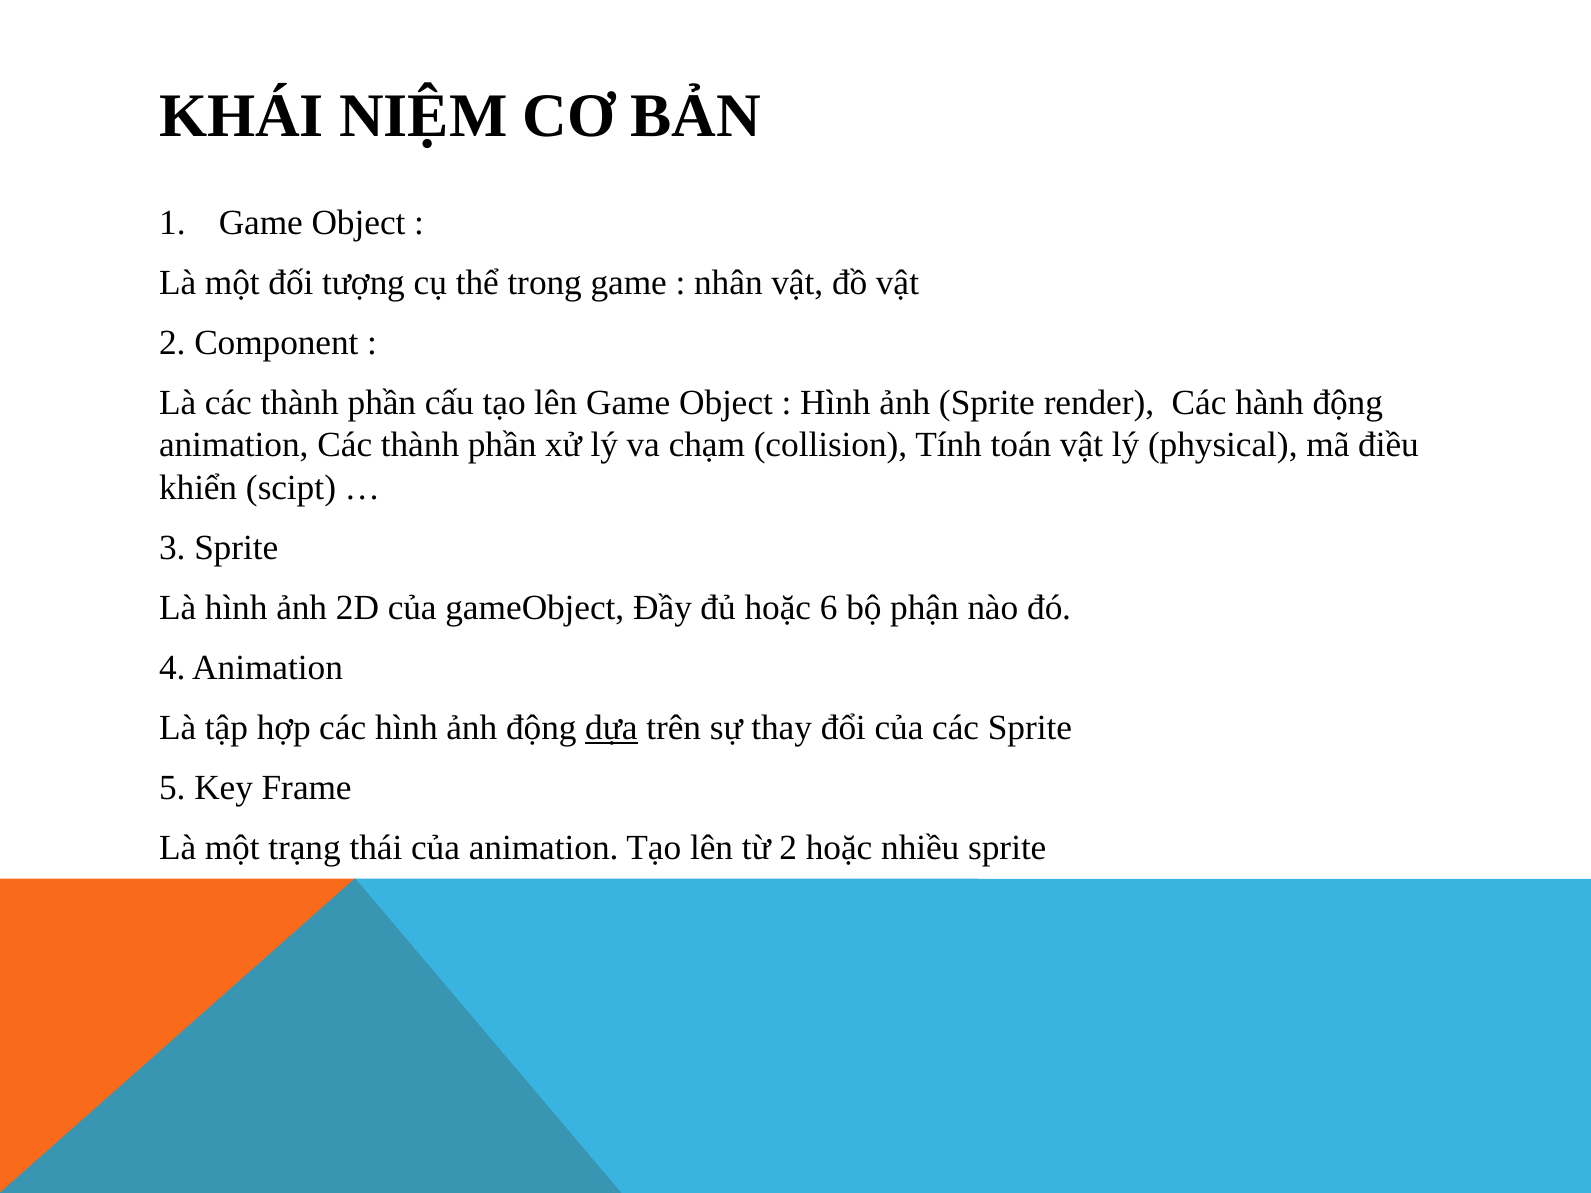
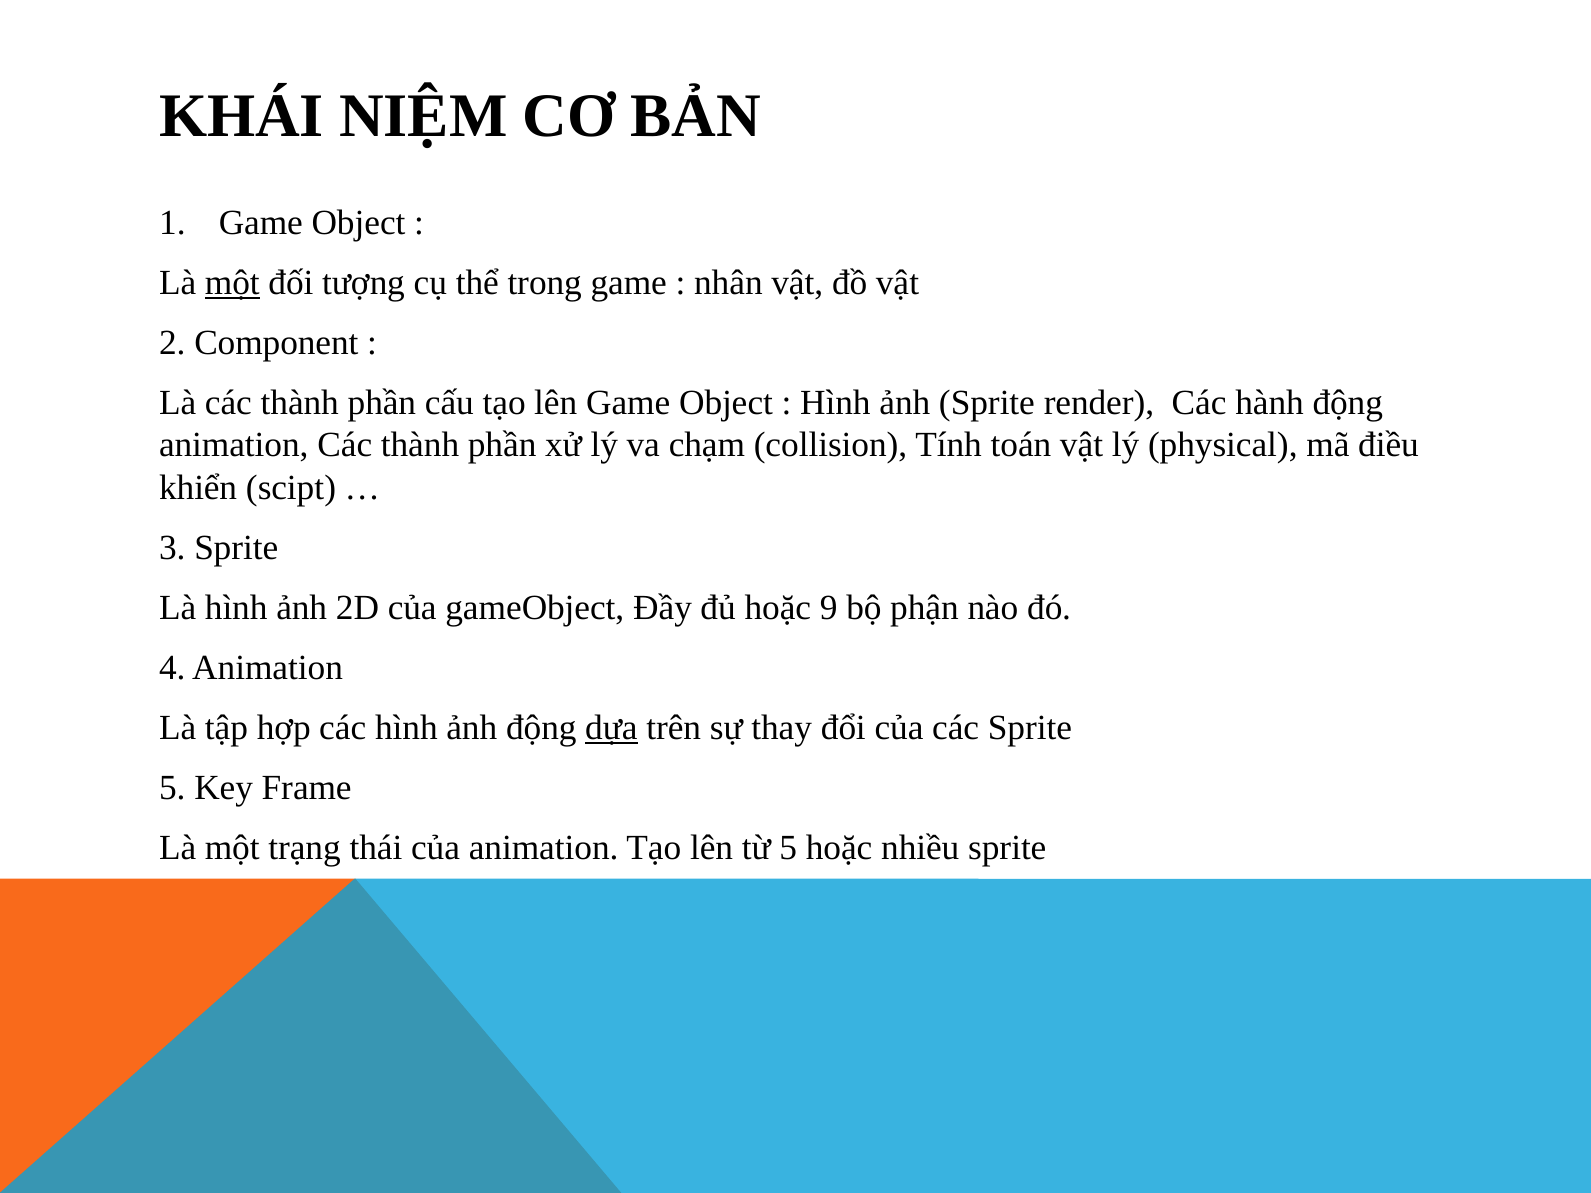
một underline: none -> present (232, 283)
6: 6 -> 9 (829, 608)
từ 2: 2 -> 5 (788, 848)
